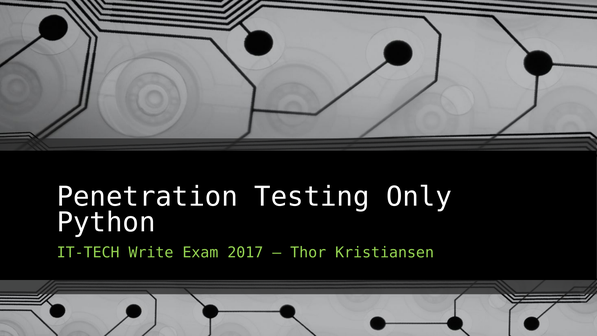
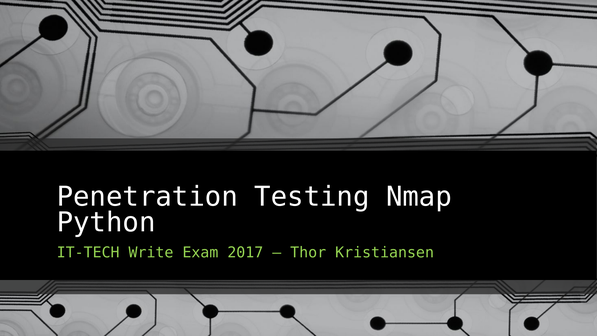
Only: Only -> Nmap (419, 197)
